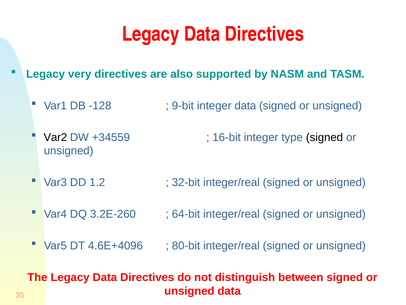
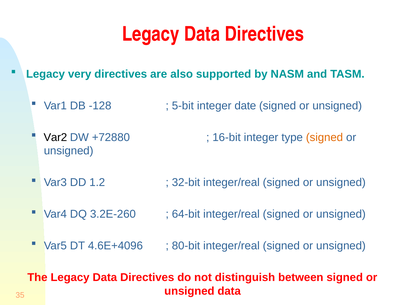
9-bit: 9-bit -> 5-bit (183, 105)
integer data: data -> date (245, 105)
+34559: +34559 -> +72880 (111, 137)
signed colour: black -> orange (324, 137)
